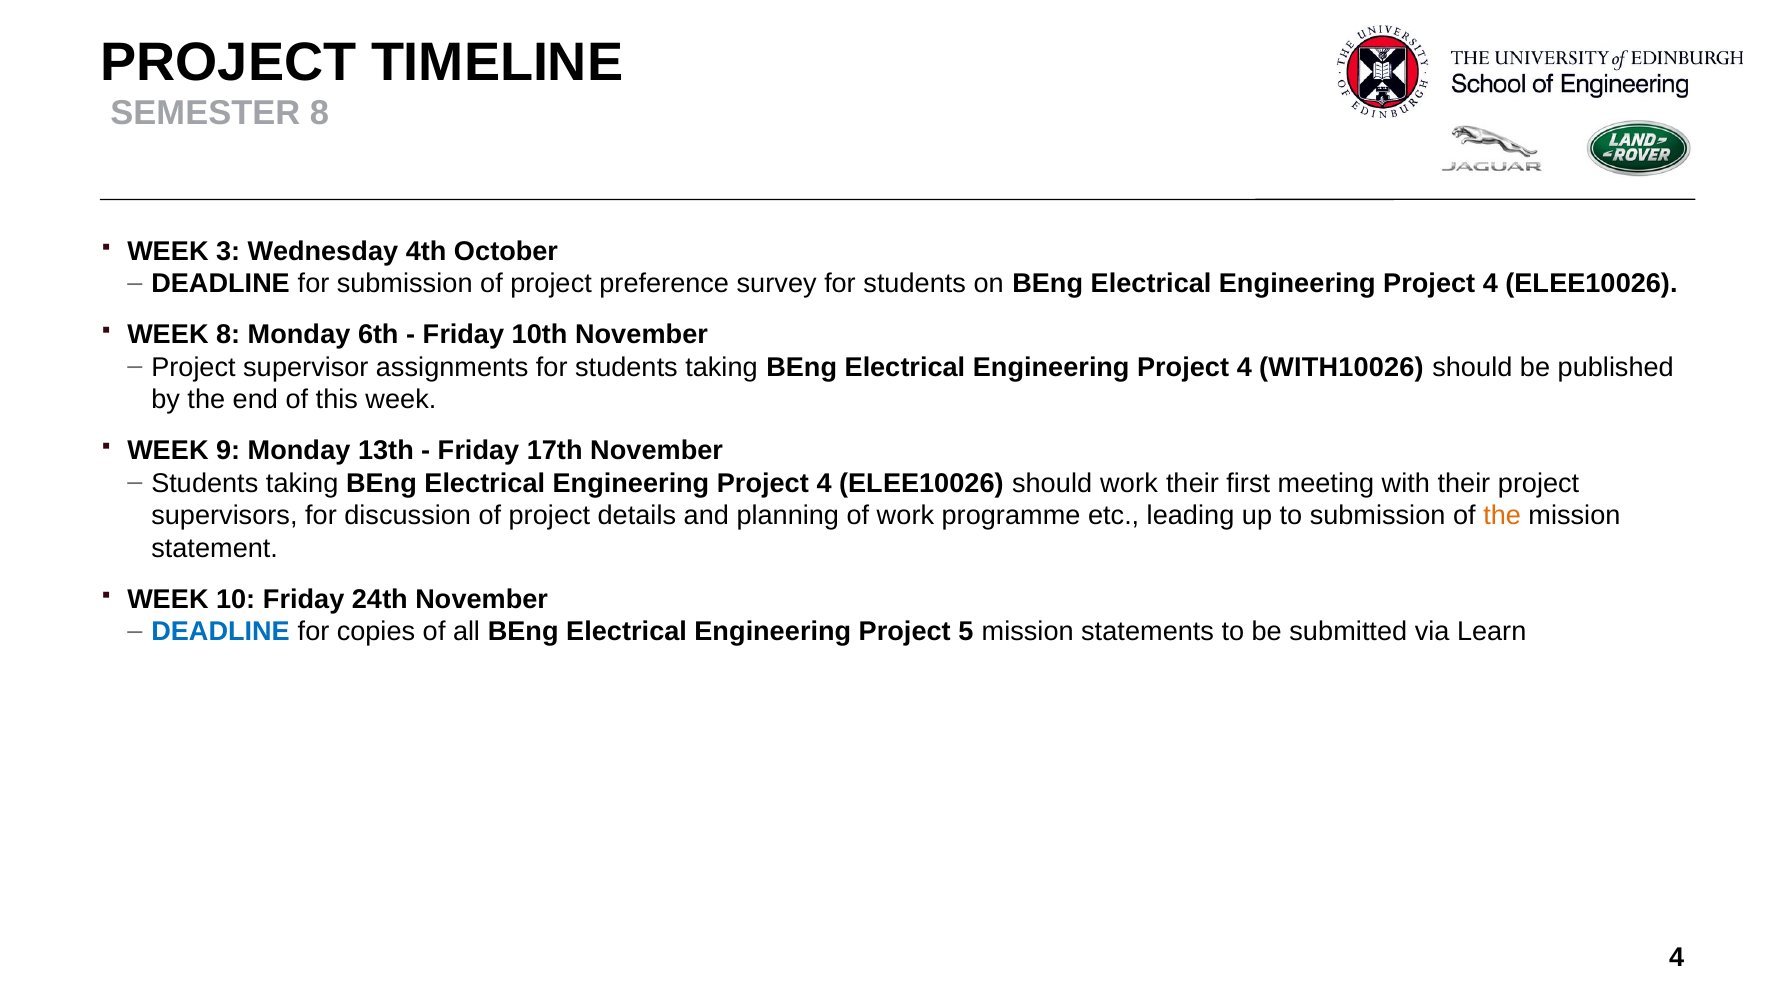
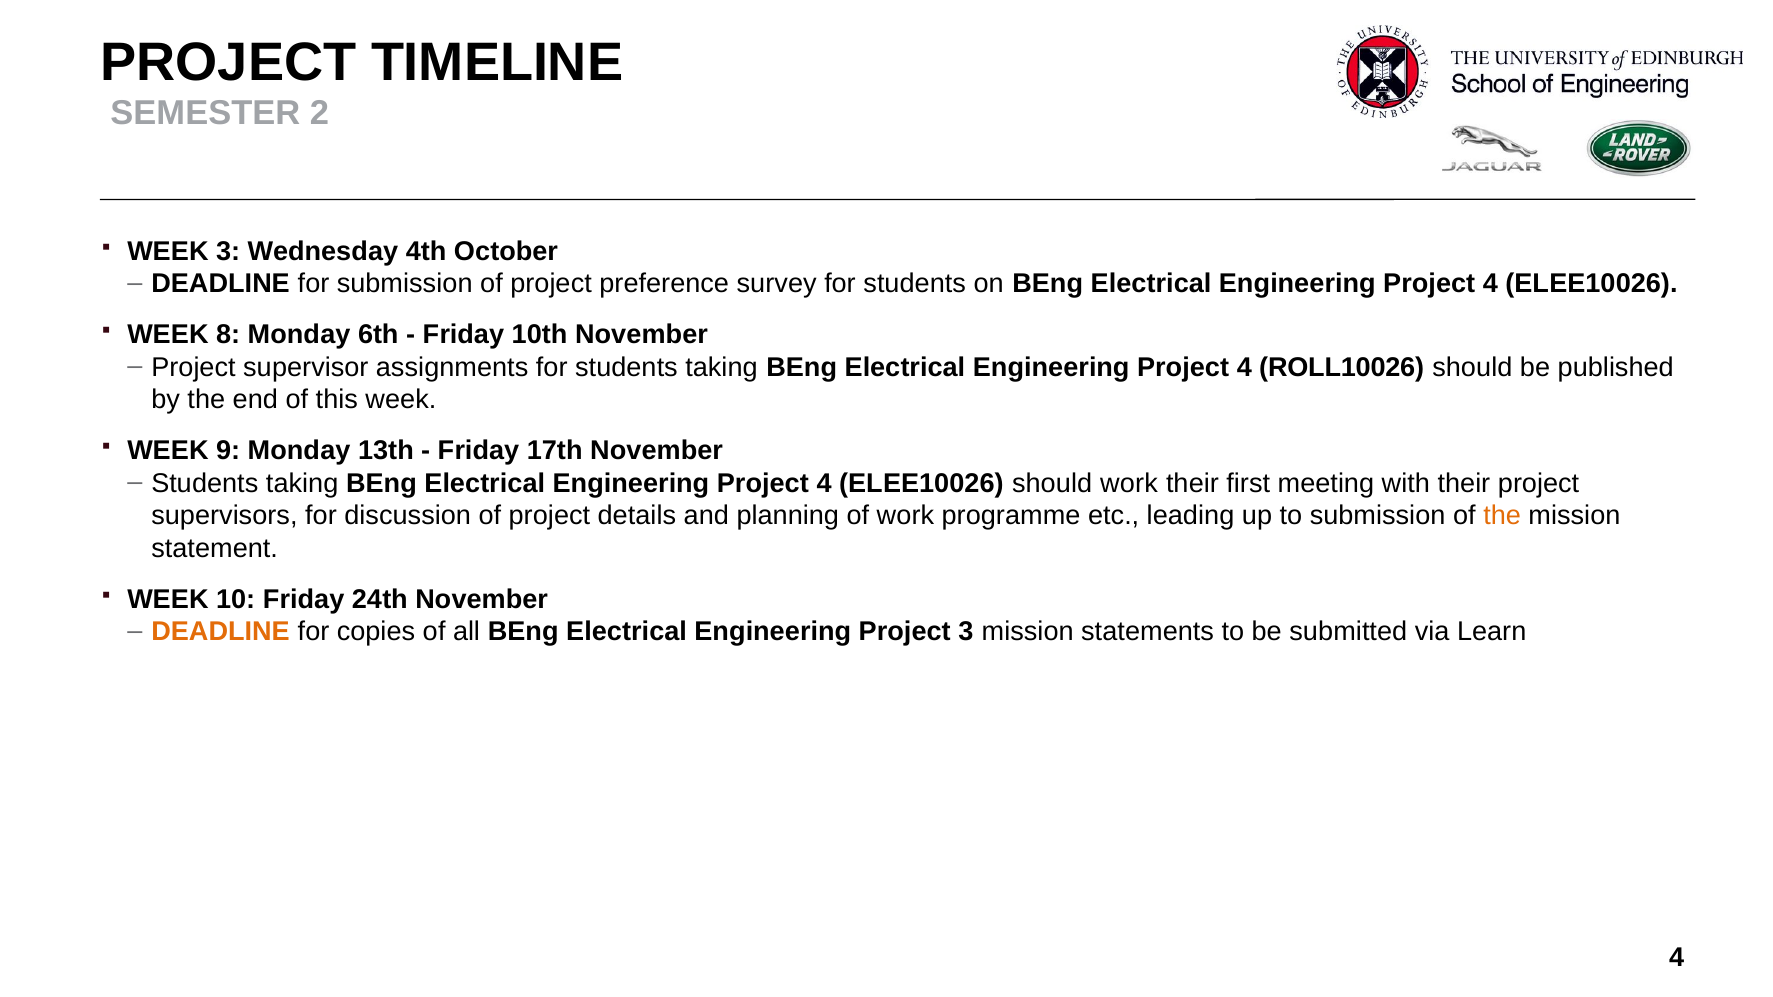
SEMESTER 8: 8 -> 2 (319, 113)
WITH10026: WITH10026 -> ROLL10026 (1342, 368)
DEADLINE colour: blue -> orange (221, 632)
Project 5: 5 -> 3 (966, 632)
